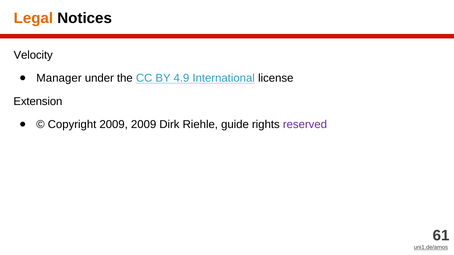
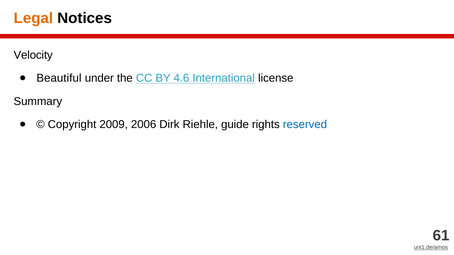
Manager: Manager -> Beautiful (59, 78)
4.9: 4.9 -> 4.6 (181, 78)
Extension: Extension -> Summary (38, 101)
2009 2009: 2009 -> 2006 (144, 125)
reserved colour: purple -> blue (305, 125)
